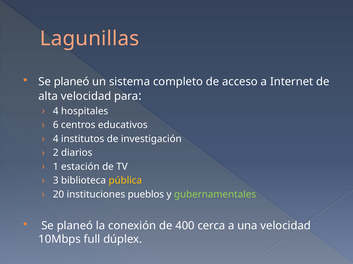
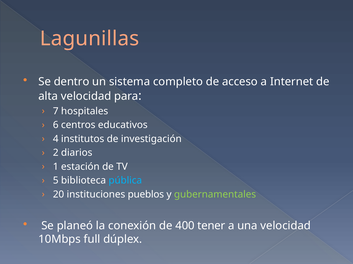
planeó: planeó -> dentro (72, 82)
4: 4 -> 7 (56, 111)
3: 3 -> 5 (56, 181)
pública colour: yellow -> light blue (125, 181)
cerca: cerca -> tener (211, 226)
